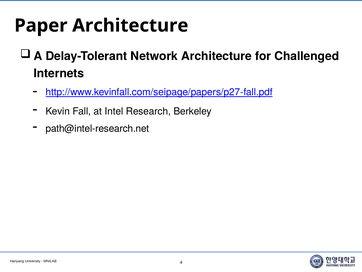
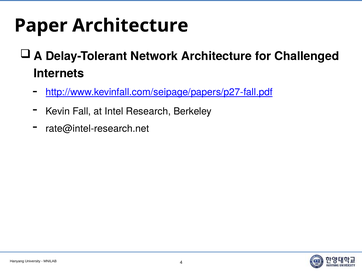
path@intel-research.net: path@intel-research.net -> rate@intel-research.net (97, 128)
